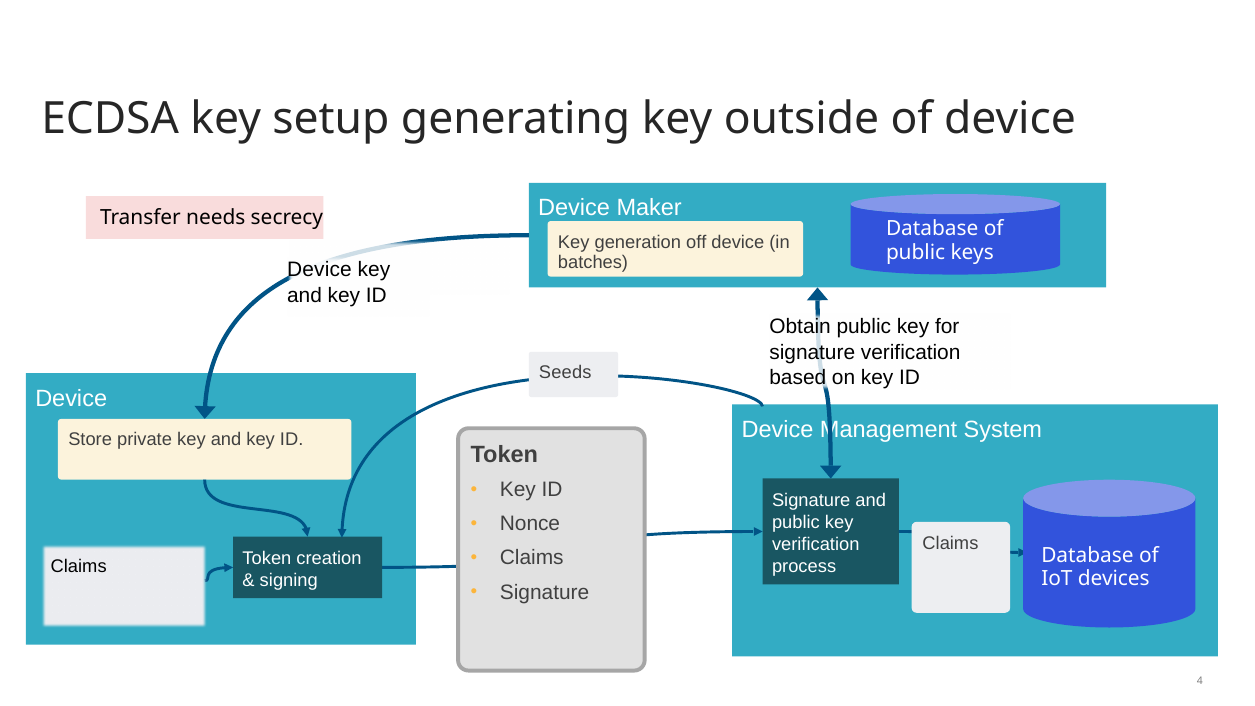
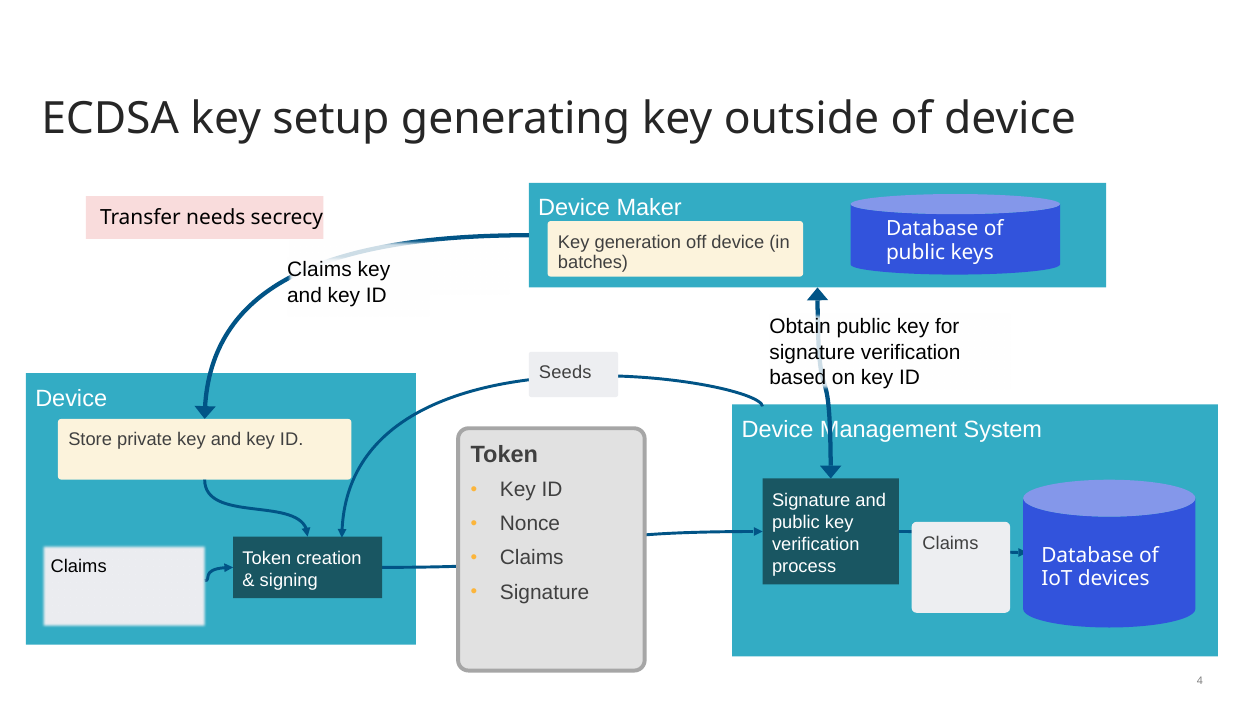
Device: Device -> Claims (320, 270)
